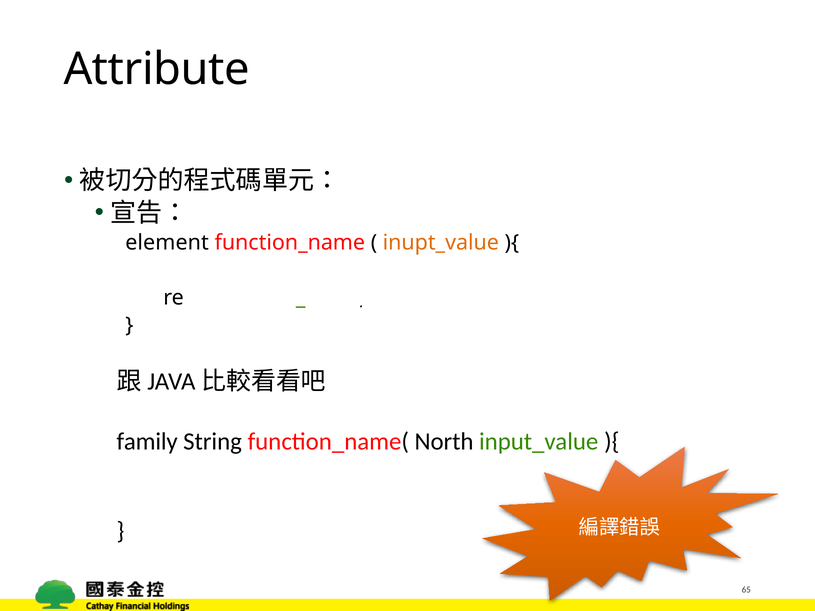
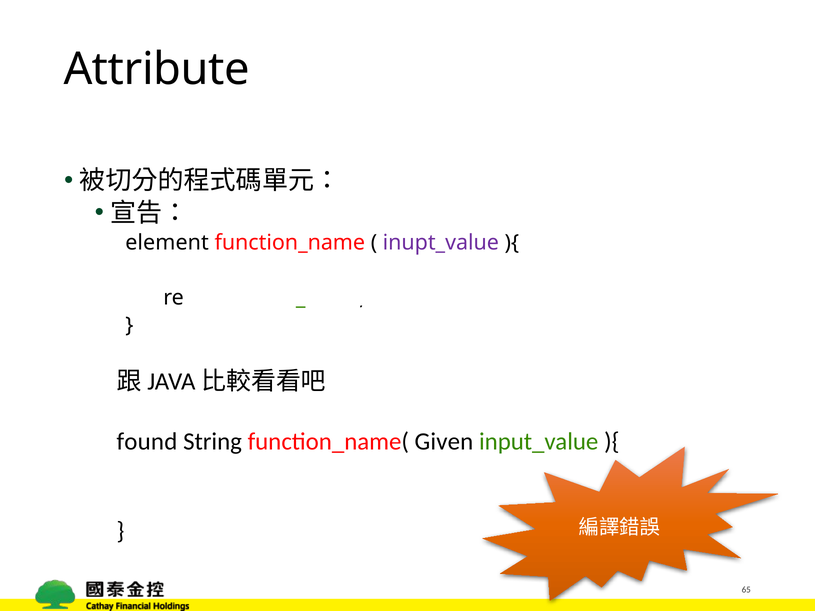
inupt_value colour: orange -> purple (441, 243)
family: family -> found (147, 442)
North: North -> Given (444, 442)
